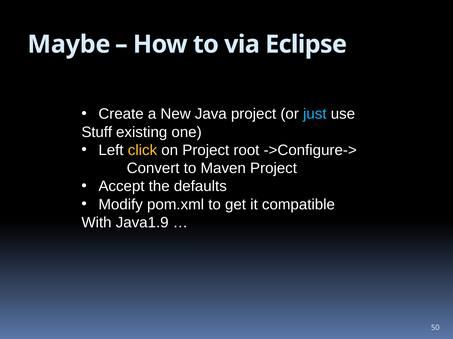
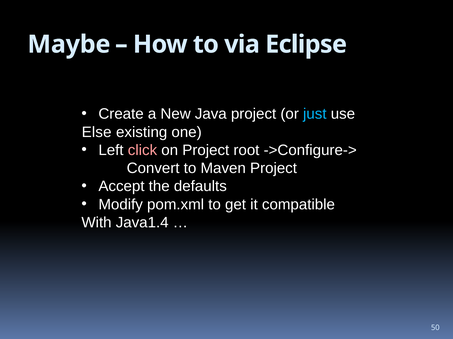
Stuff: Stuff -> Else (97, 132)
click colour: yellow -> pink (142, 150)
Java1.9: Java1.9 -> Java1.4 (142, 223)
